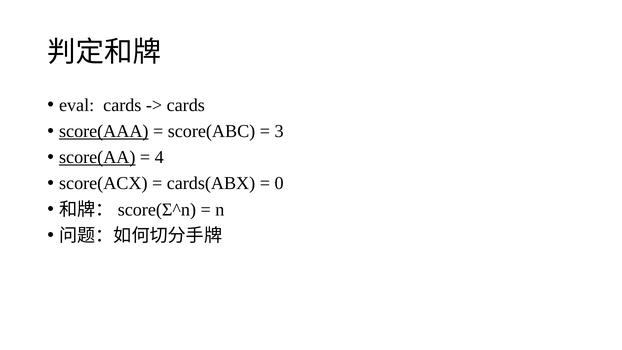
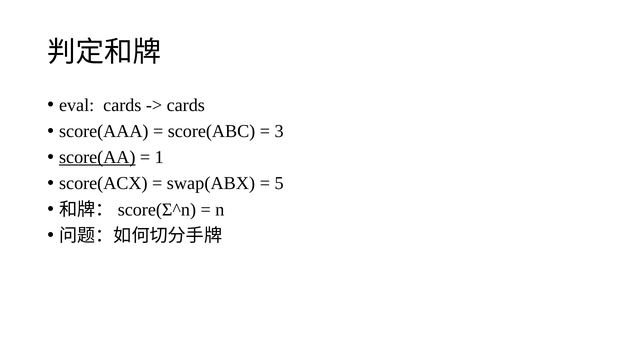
score(AAA underline: present -> none (104, 131)
4: 4 -> 1 (159, 157)
cards(ABX: cards(ABX -> swap(ABX (211, 183)
0: 0 -> 5 (279, 183)
